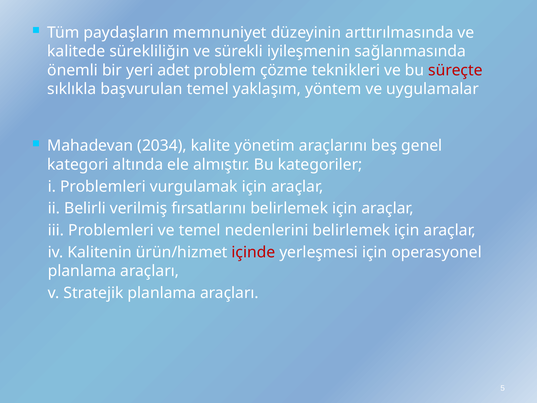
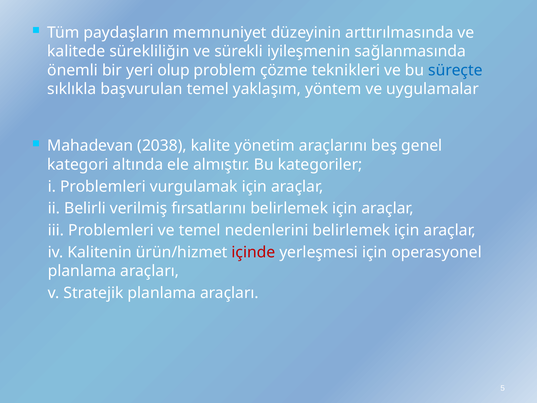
adet: adet -> olup (174, 70)
süreçte colour: red -> blue (455, 70)
2034: 2034 -> 2038 (162, 146)
